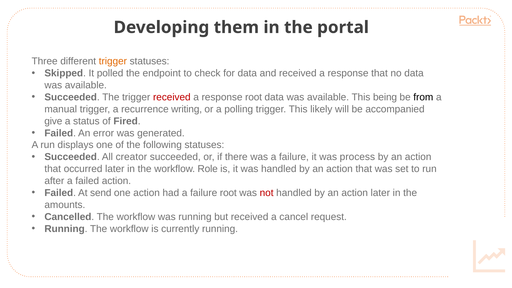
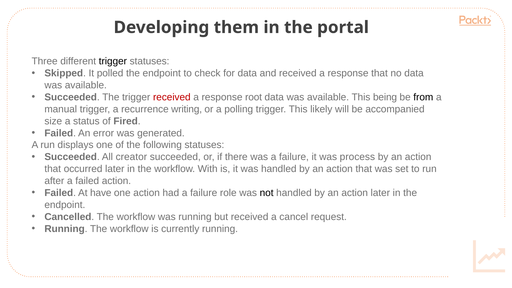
trigger colour: orange -> black (113, 61)
give: give -> size (53, 121)
Role: Role -> With (208, 169)
send: send -> have (101, 193)
failure root: root -> role (228, 193)
not colour: red -> black (267, 193)
amounts: amounts -> endpoint (65, 205)
